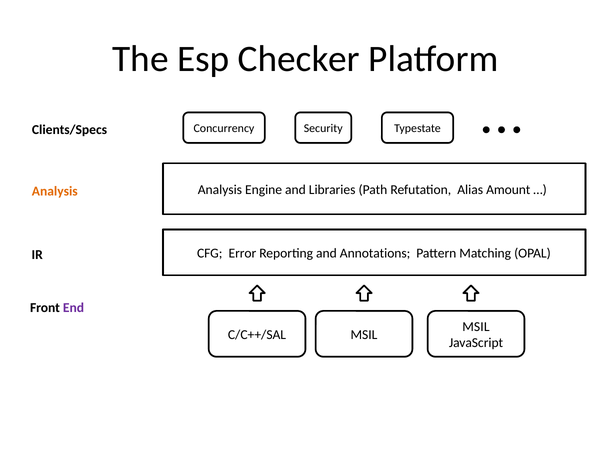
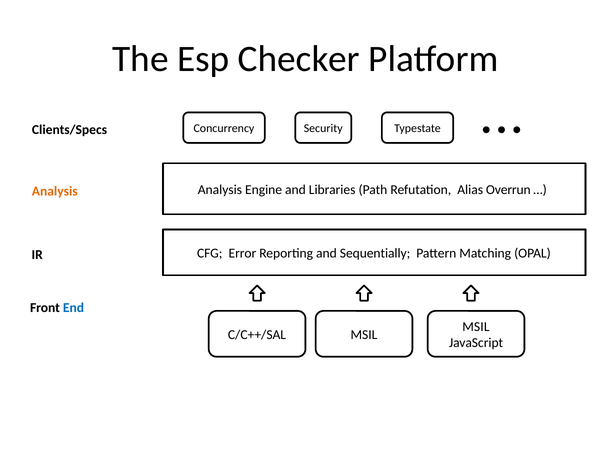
Amount: Amount -> Overrun (508, 190)
Annotations: Annotations -> Sequentially (375, 253)
End colour: purple -> blue (74, 308)
